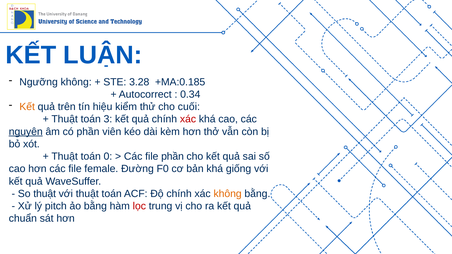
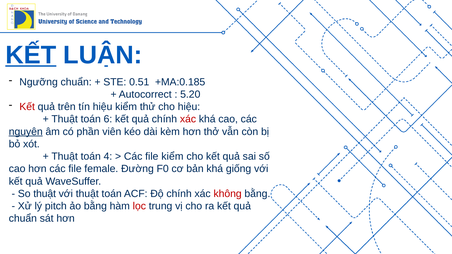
KẾT underline: none -> present (31, 55)
Ngưỡng không: không -> chuẩn (76, 82)
3.28: 3.28 -> 0.51 (139, 82)
0.34: 0.34 -> 5.20 (190, 95)
Kết colour: orange -> red (27, 107)
cho cuối: cuối -> hiệu (189, 107)
3: 3 -> 6 (108, 119)
0: 0 -> 4 (108, 157)
file phần: phần -> kiểm (172, 157)
không colour: orange -> red (228, 194)
